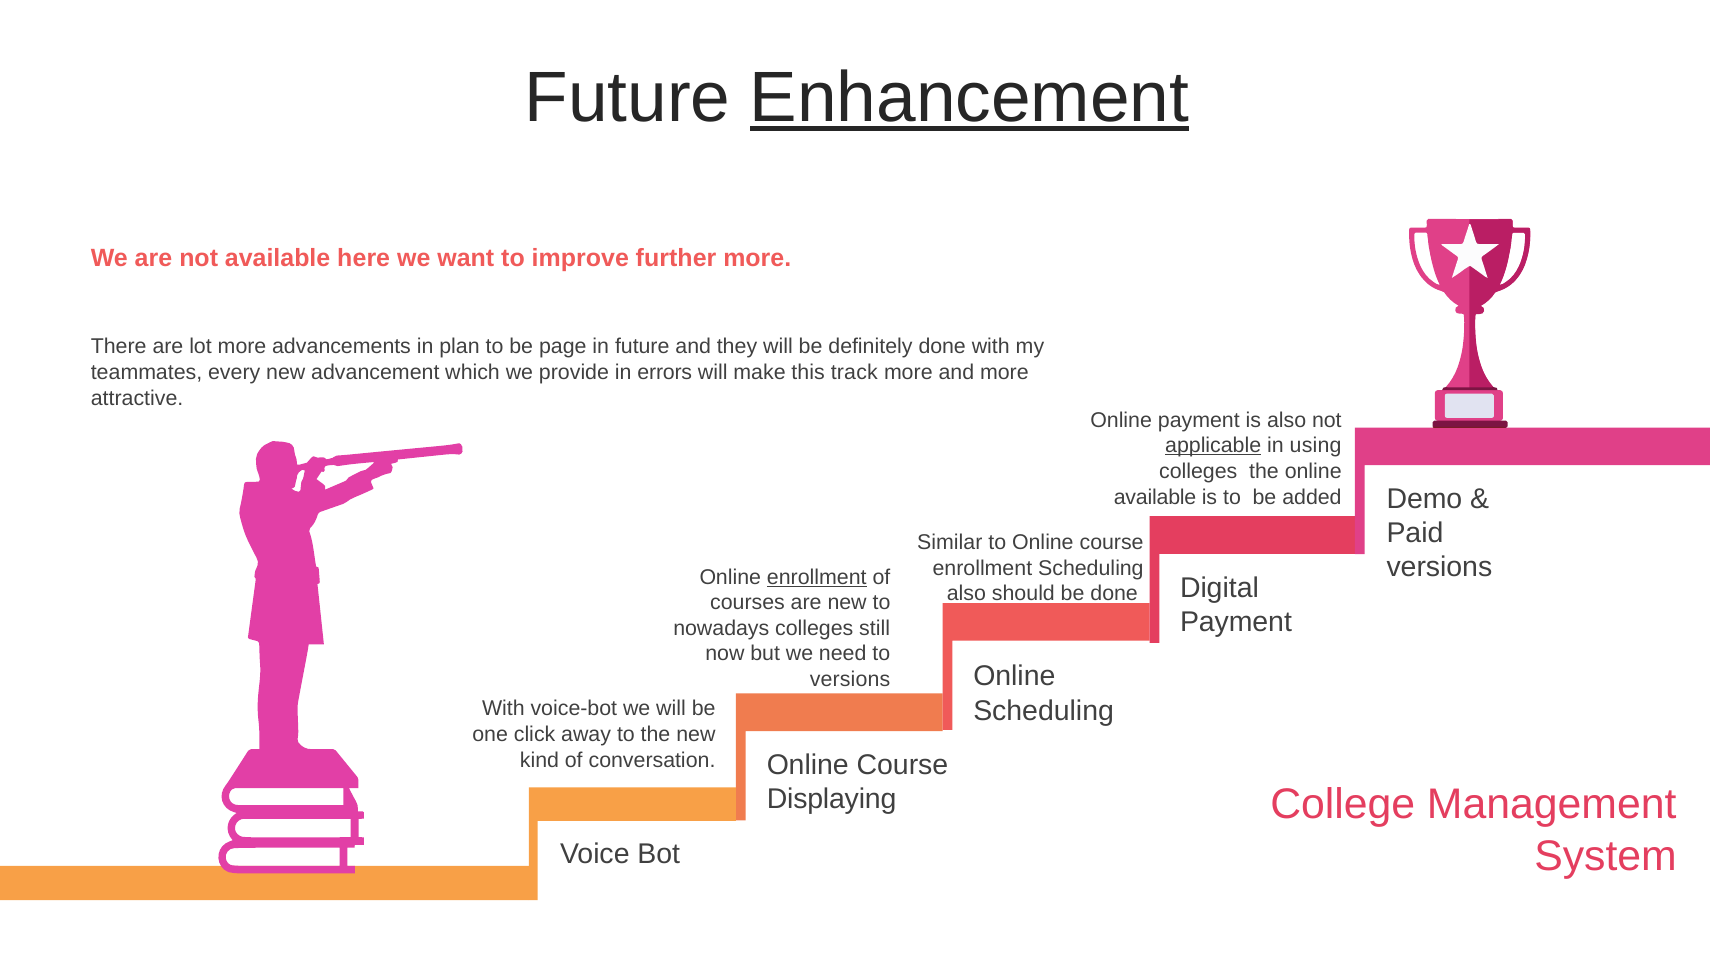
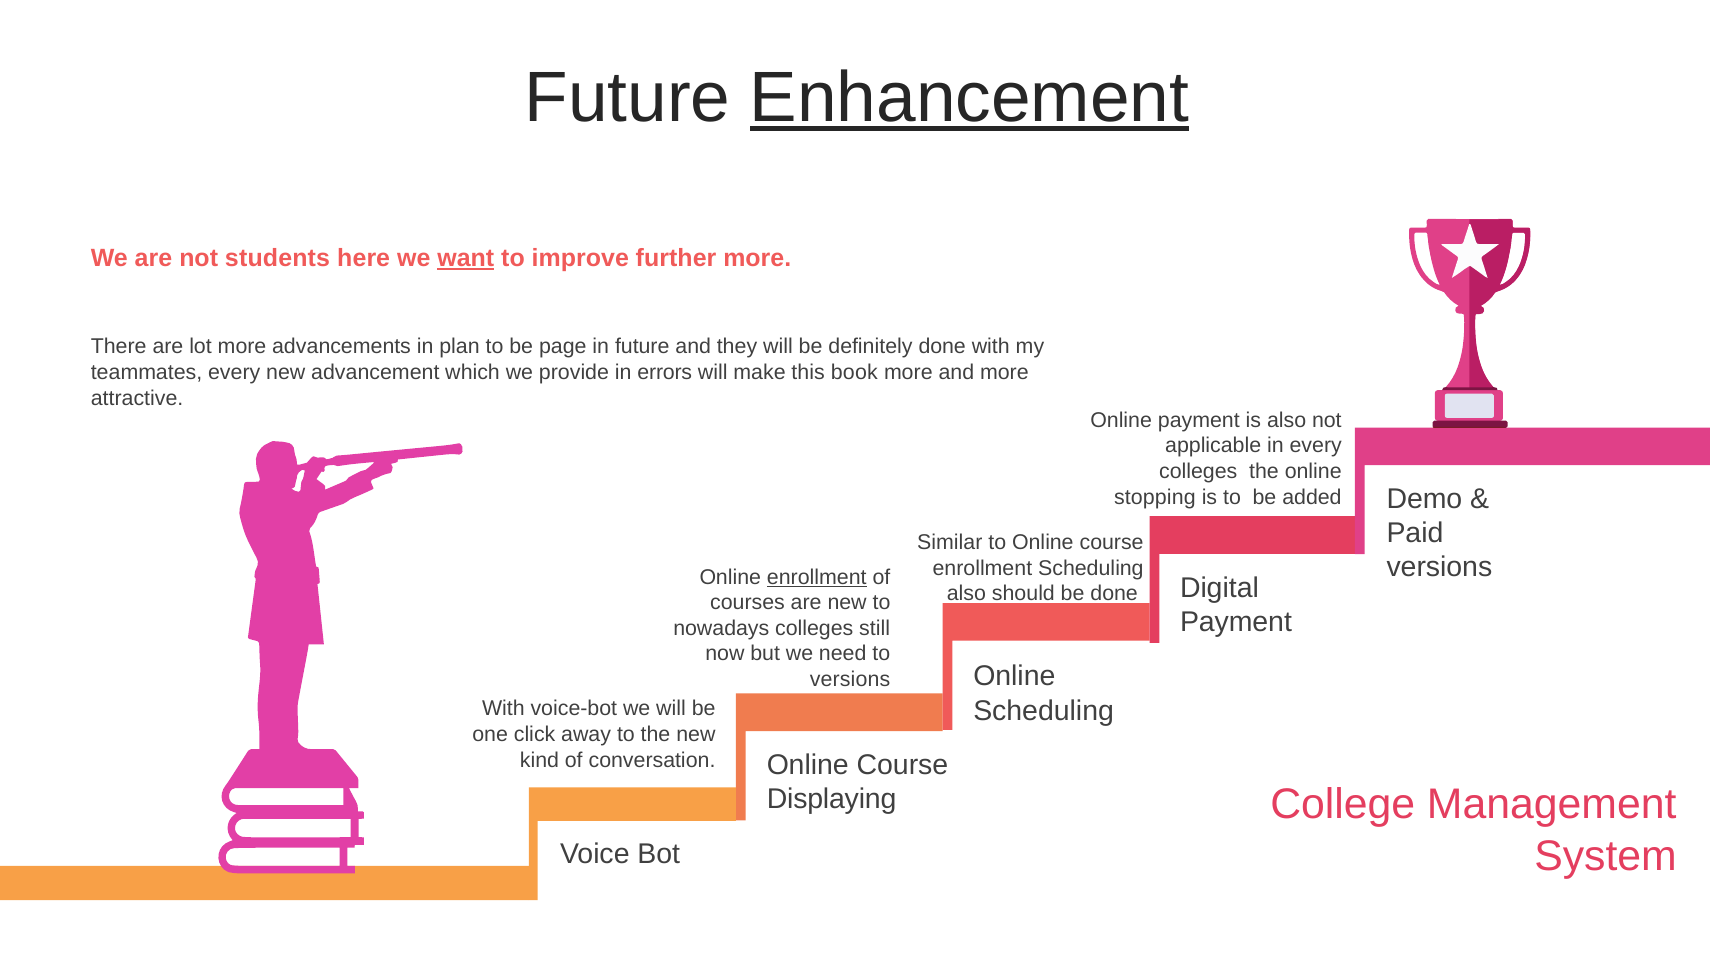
not available: available -> students (278, 258)
want underline: none -> present (466, 258)
track: track -> book (854, 372)
applicable underline: present -> none (1213, 446)
in using: using -> every (1316, 446)
available: available -> stopping (1155, 497)
